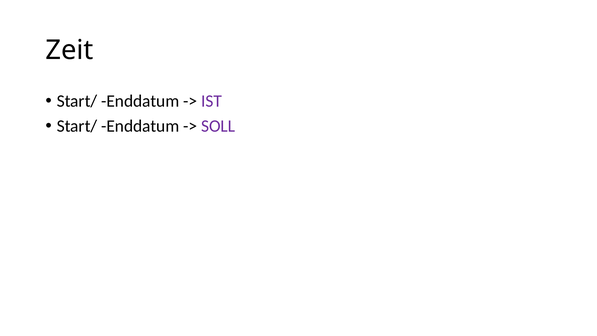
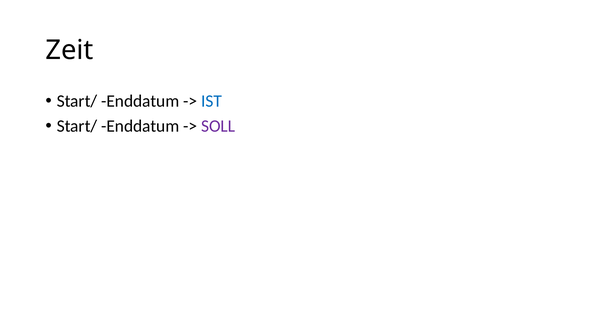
IST colour: purple -> blue (212, 101)
